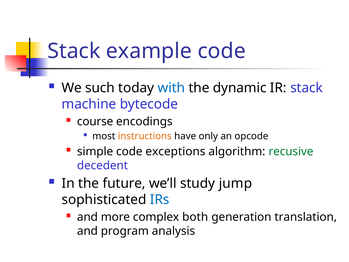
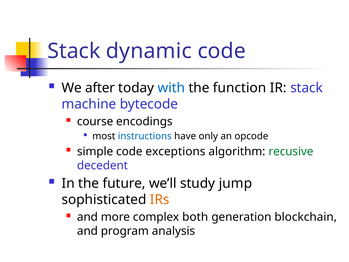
example: example -> dynamic (149, 51)
such: such -> after (100, 88)
dynamic: dynamic -> function (240, 88)
instructions colour: orange -> blue (145, 136)
IRs colour: blue -> orange (160, 200)
translation: translation -> blockchain (306, 217)
